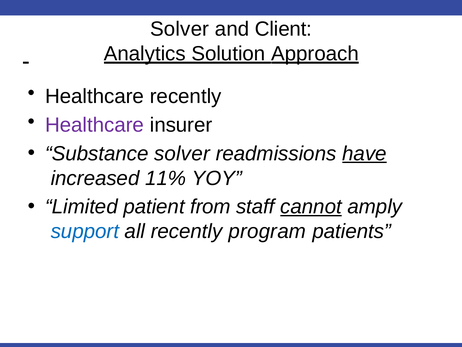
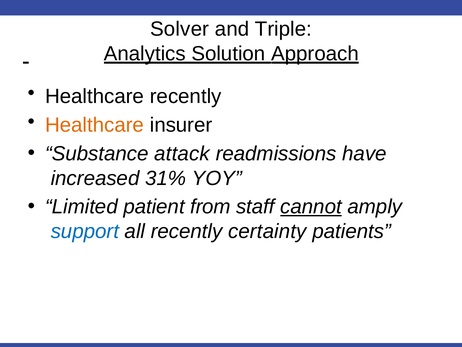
Client: Client -> Triple (283, 29)
Healthcare colour: purple -> orange (95, 125)
Substance solver: solver -> attack (182, 153)
have underline: present -> none (364, 153)
11%: 11% -> 31% (166, 178)
program: program -> certainty (267, 231)
